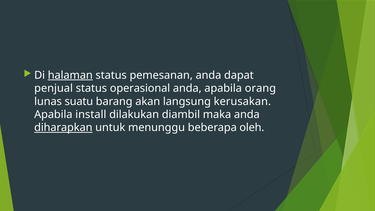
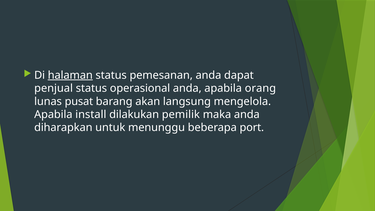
suatu: suatu -> pusat (79, 101)
kerusakan: kerusakan -> mengelola (242, 101)
diambil: diambil -> pemilik (181, 114)
diharapkan underline: present -> none (63, 128)
oleh: oleh -> port (252, 128)
